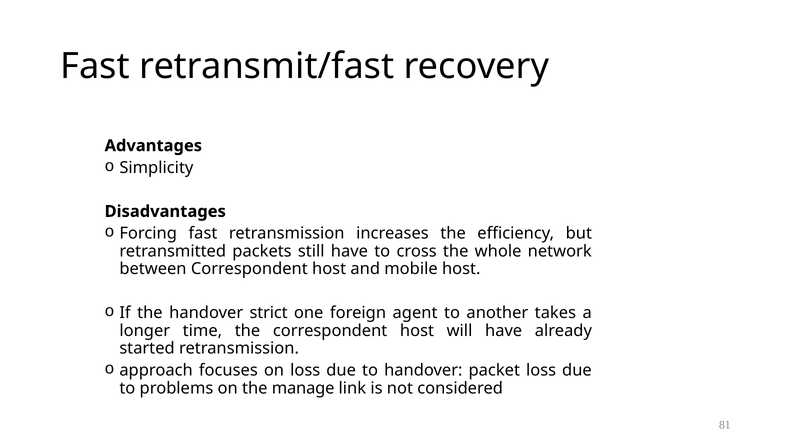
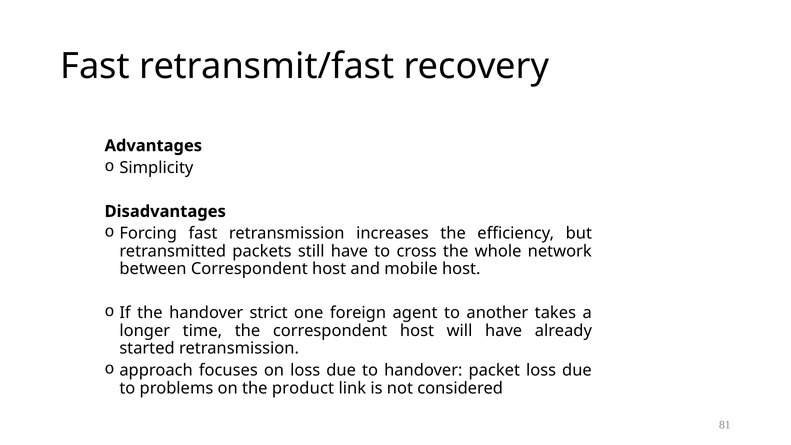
manage: manage -> product (303, 388)
